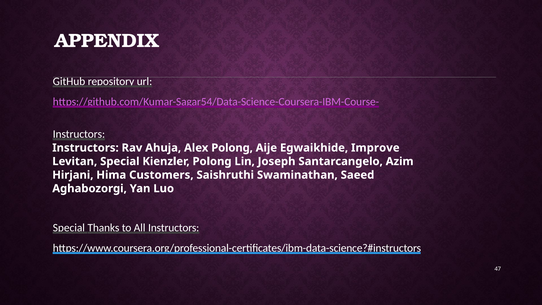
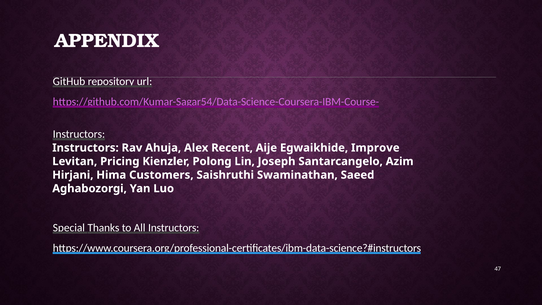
Alex Polong: Polong -> Recent (232, 148)
Levitan Special: Special -> Pricing (120, 161)
